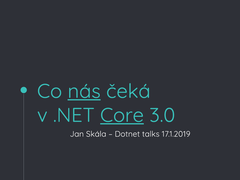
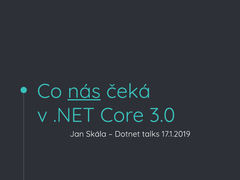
Core underline: present -> none (122, 115)
